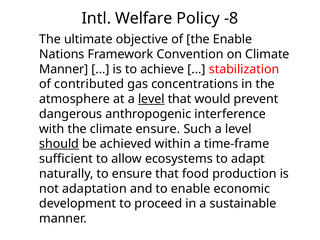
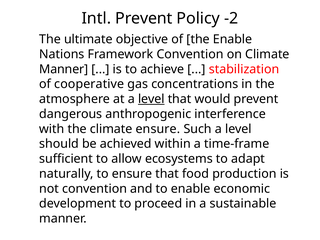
Intl Welfare: Welfare -> Prevent (144, 18)
-8: -8 -> -2 (231, 18)
contributed: contributed -> cooperative (89, 84)
should underline: present -> none (59, 144)
not adaptation: adaptation -> convention (95, 189)
